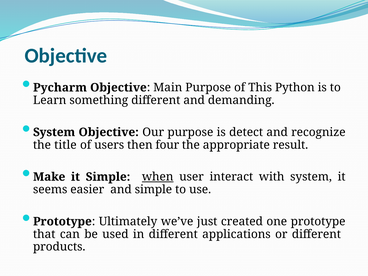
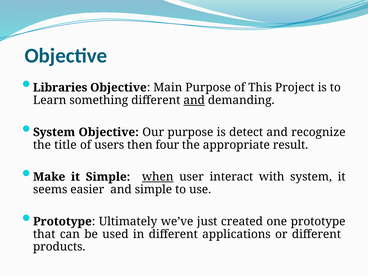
Pycharm: Pycharm -> Libraries (60, 88)
Python: Python -> Project (295, 88)
and underline: none -> present (194, 100)
